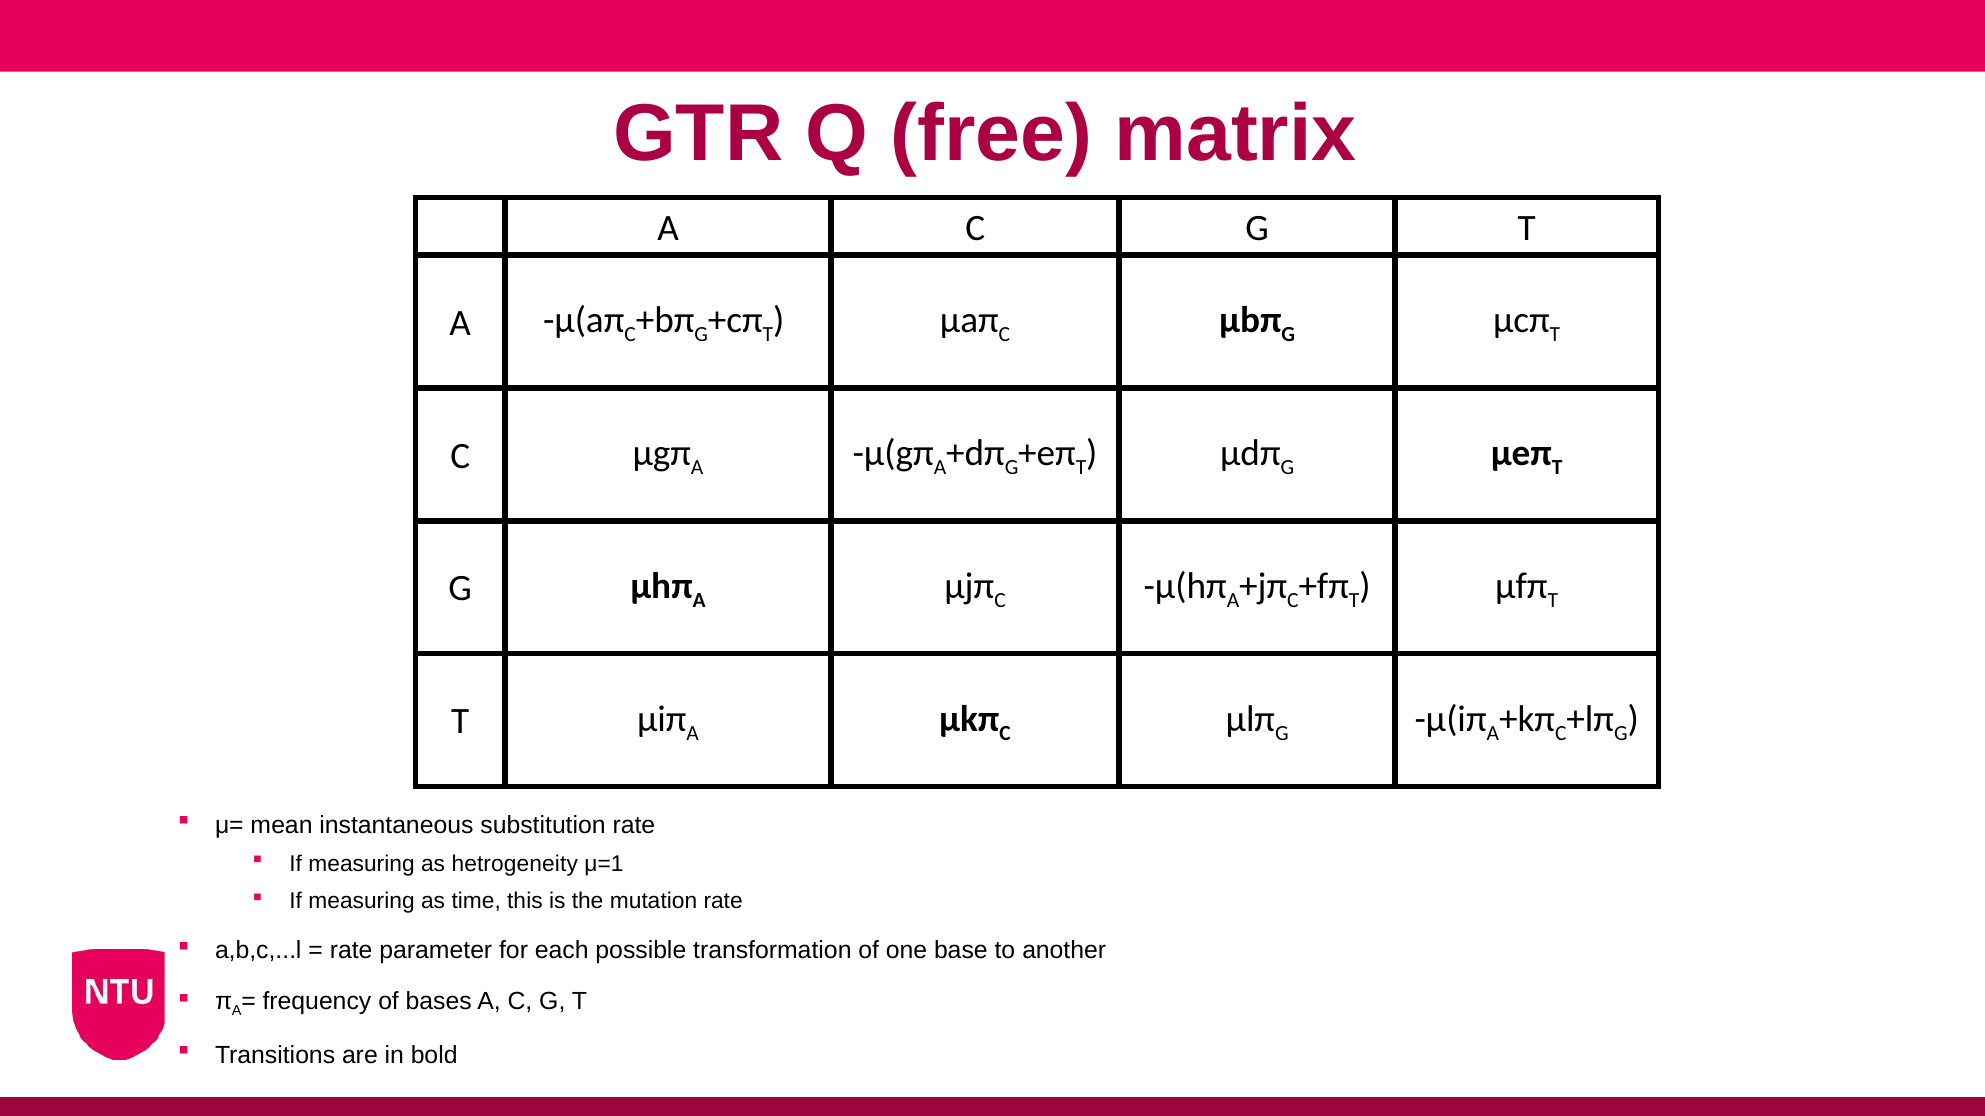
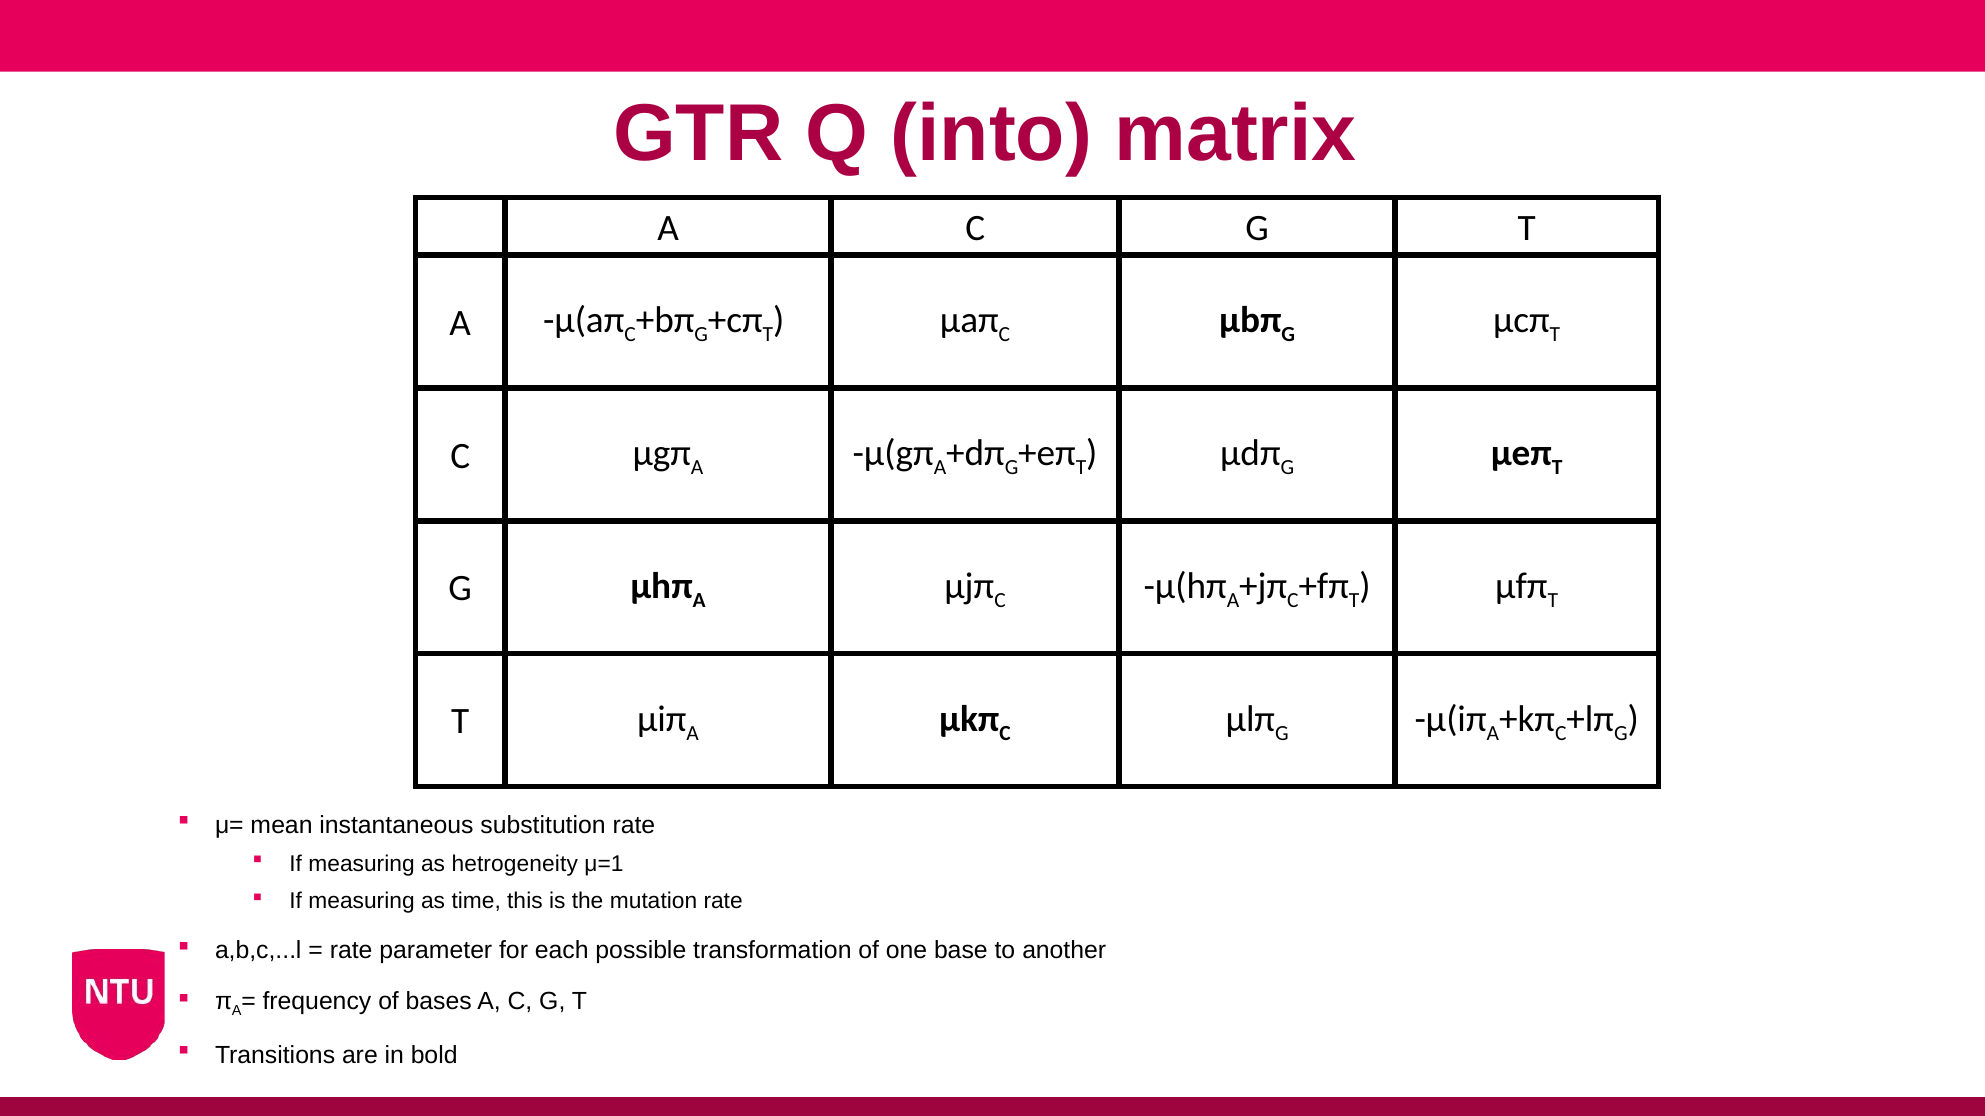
free: free -> into (991, 134)
